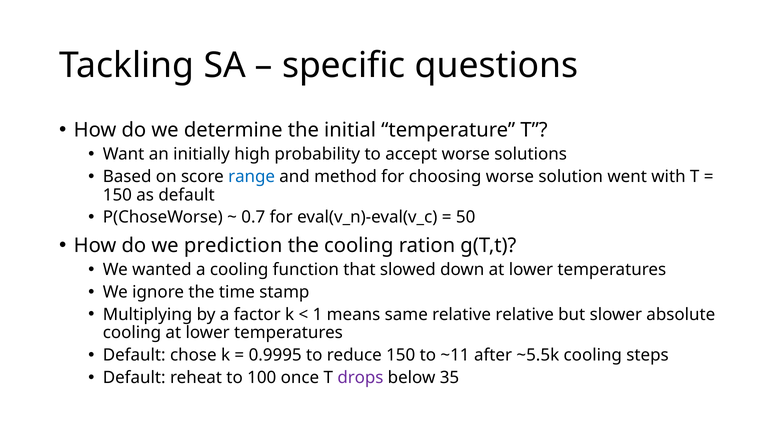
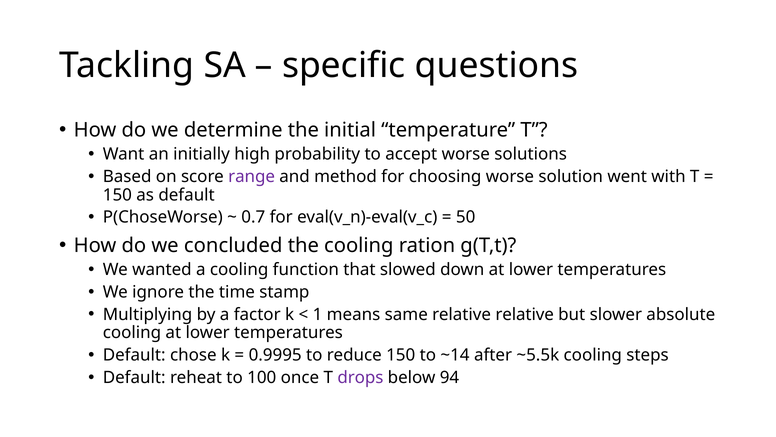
range colour: blue -> purple (252, 176)
prediction: prediction -> concluded (233, 245)
~11: ~11 -> ~14 (455, 355)
35: 35 -> 94 (449, 377)
